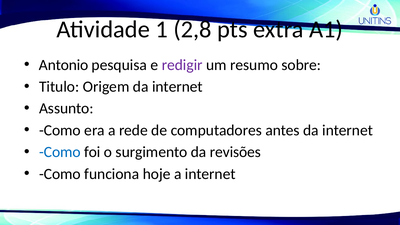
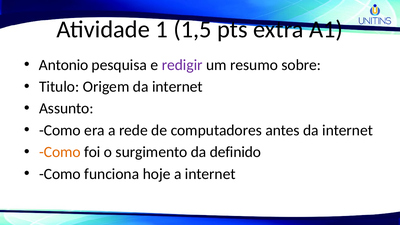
2,8: 2,8 -> 1,5 (193, 29)
Como colour: blue -> orange (60, 152)
revisões: revisões -> definido (235, 152)
